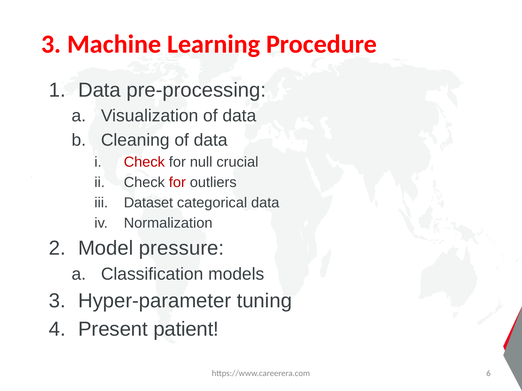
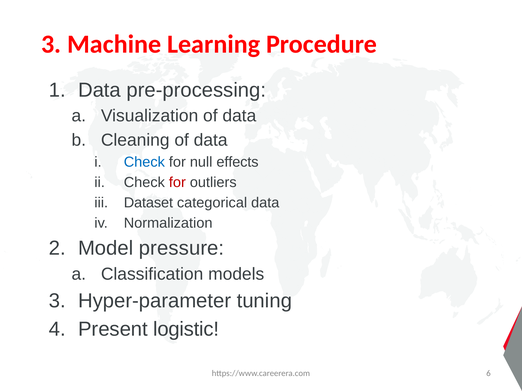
Check colour: red -> blue (144, 162)
crucial: crucial -> effects (238, 162)
patient: patient -> logistic (186, 330)
